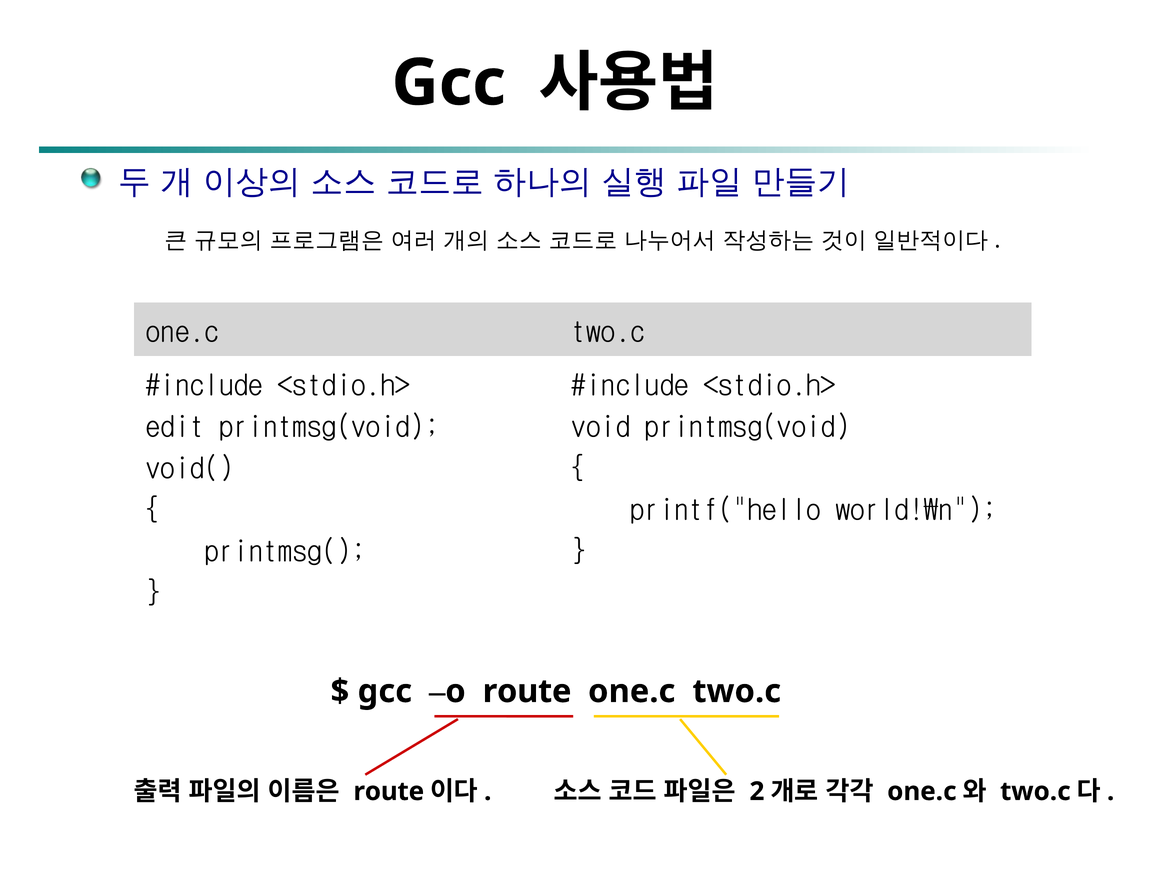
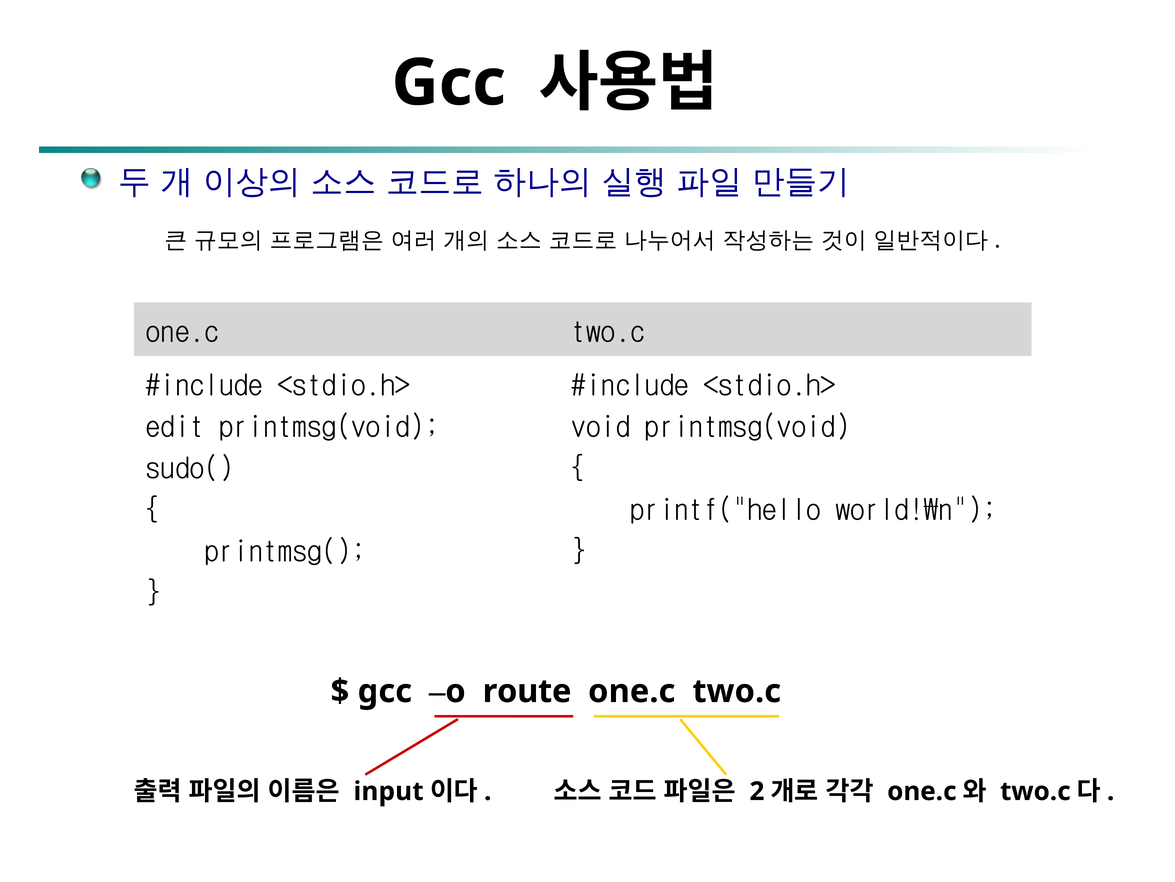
void(: void( -> sudo( (190, 468)
route: route -> input (389, 791)
